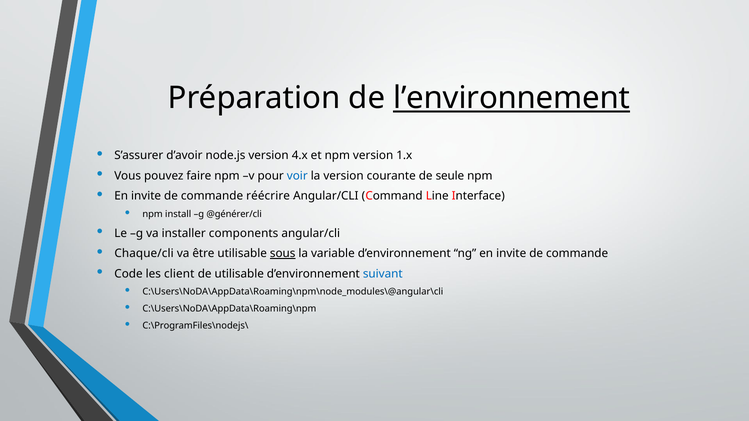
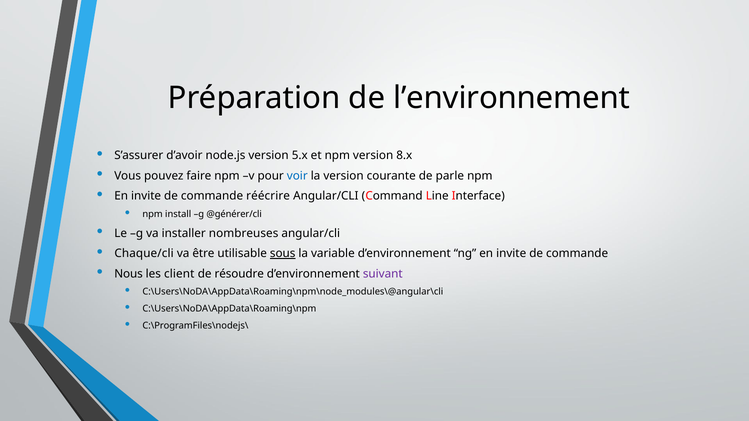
l’environnement underline: present -> none (512, 98)
4.x: 4.x -> 5.x (300, 156)
1.x: 1.x -> 8.x (404, 156)
seule: seule -> parle (450, 176)
components: components -> nombreuses (244, 233)
Code: Code -> Nous (129, 274)
de utilisable: utilisable -> résoudre (239, 274)
suivant colour: blue -> purple (383, 274)
